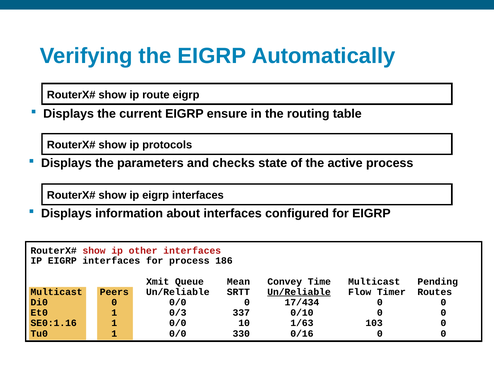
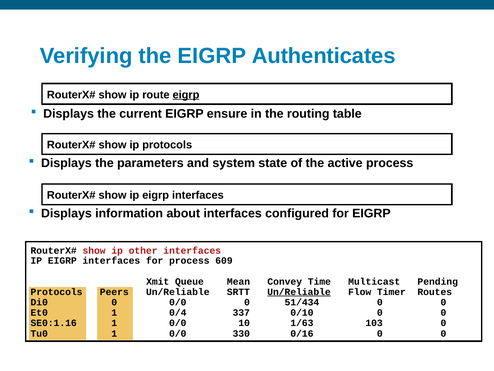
Automatically: Automatically -> Authenticates (324, 56)
eigrp underline: none -> present (186, 95)
checks: checks -> system (234, 163)
186: 186 -> 609 (224, 260)
Multicast: Multicast -> Protocols (57, 292)
17/434: 17/434 -> 51/434 (302, 302)
0/3: 0/3 -> 0/4 (178, 312)
